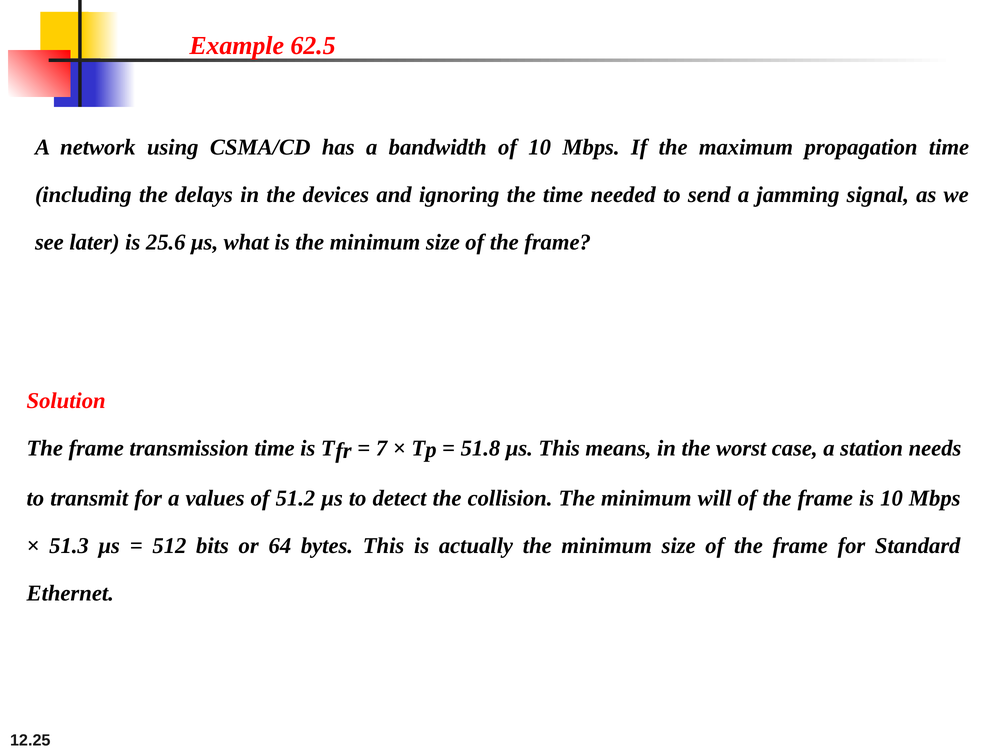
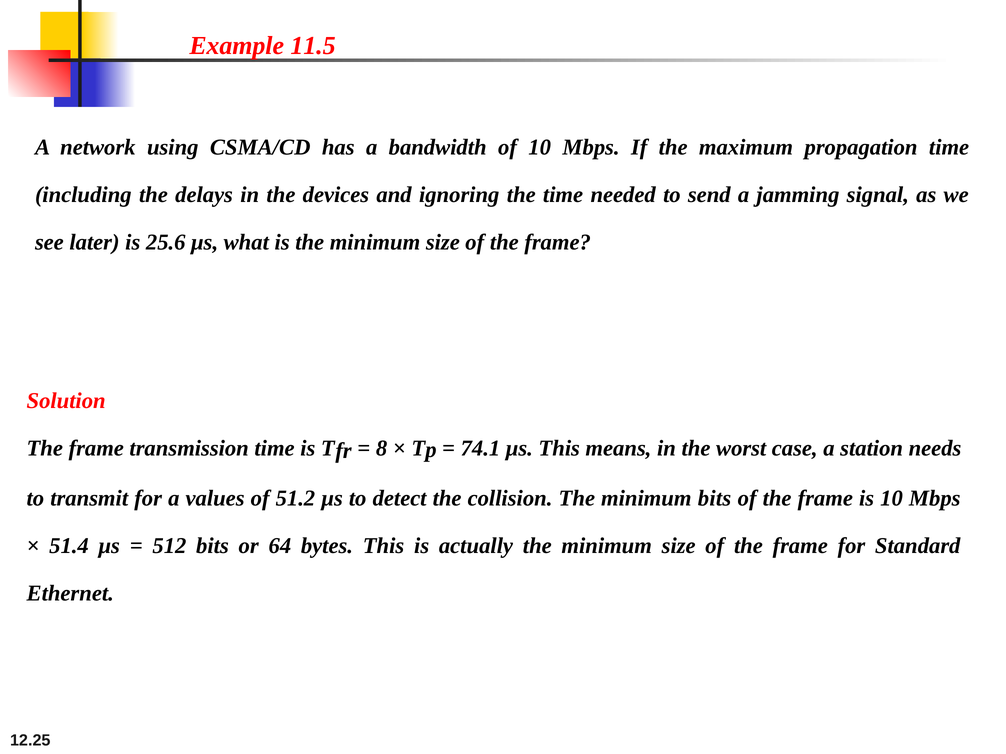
62.5: 62.5 -> 11.5 (313, 46)
7: 7 -> 8 (382, 449)
51.8: 51.8 -> 74.1 (480, 449)
minimum will: will -> bits (715, 498)
51.3: 51.3 -> 51.4 (69, 546)
